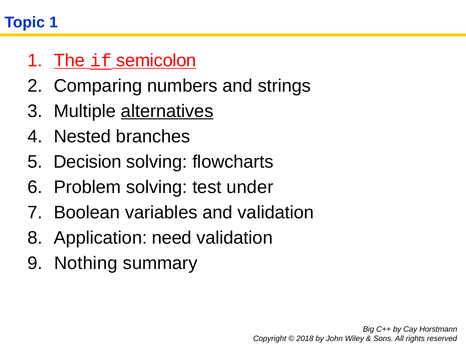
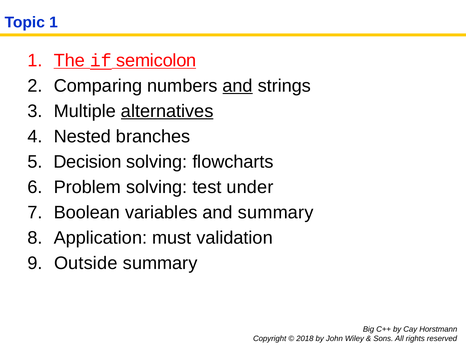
and underline: none -> present (238, 86)
and validation: validation -> summary (276, 213)
need: need -> must (172, 238)
Nothing: Nothing -> Outside (86, 264)
